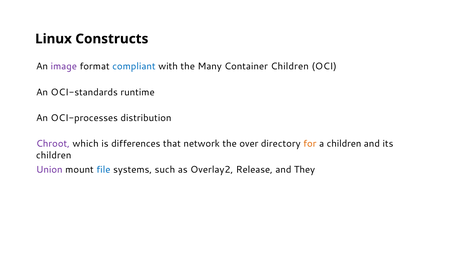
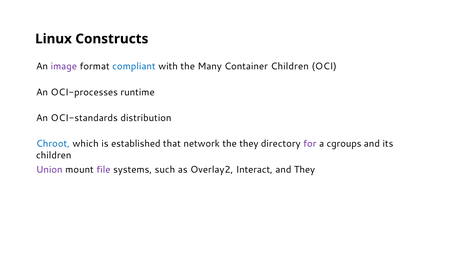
OCI-standards: OCI-standards -> OCI-processes (84, 92)
OCI-processes: OCI-processes -> OCI-standards (84, 118)
Chroot colour: purple -> blue (53, 143)
differences: differences -> established (136, 143)
the over: over -> they (249, 143)
for colour: orange -> purple (310, 143)
a children: children -> cgroups (344, 143)
file colour: blue -> purple (103, 169)
Release: Release -> Interact (254, 169)
